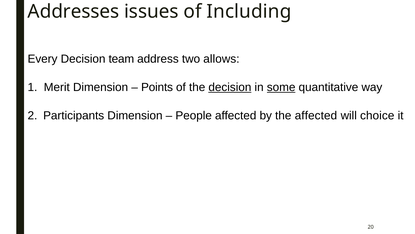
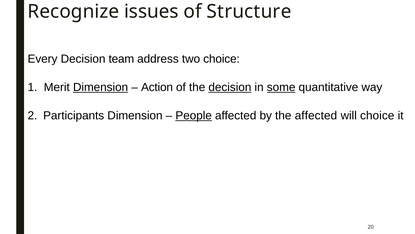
Addresses: Addresses -> Recognize (73, 12)
Including: Including -> Structure (249, 12)
two allows: allows -> choice (222, 59)
Dimension underline: none -> present (101, 87)
Points: Points -> Action (157, 87)
People underline: none -> present (194, 115)
